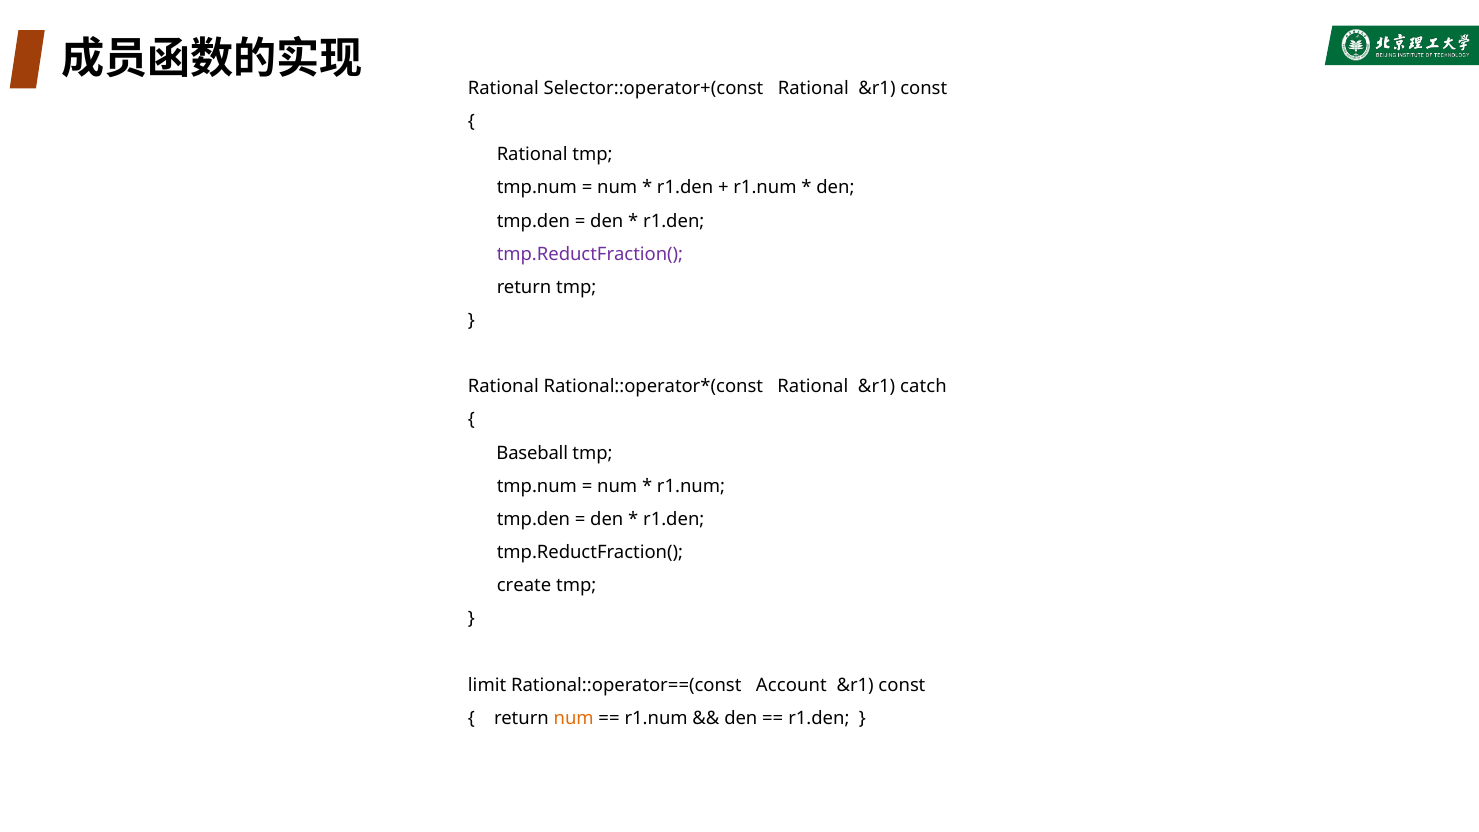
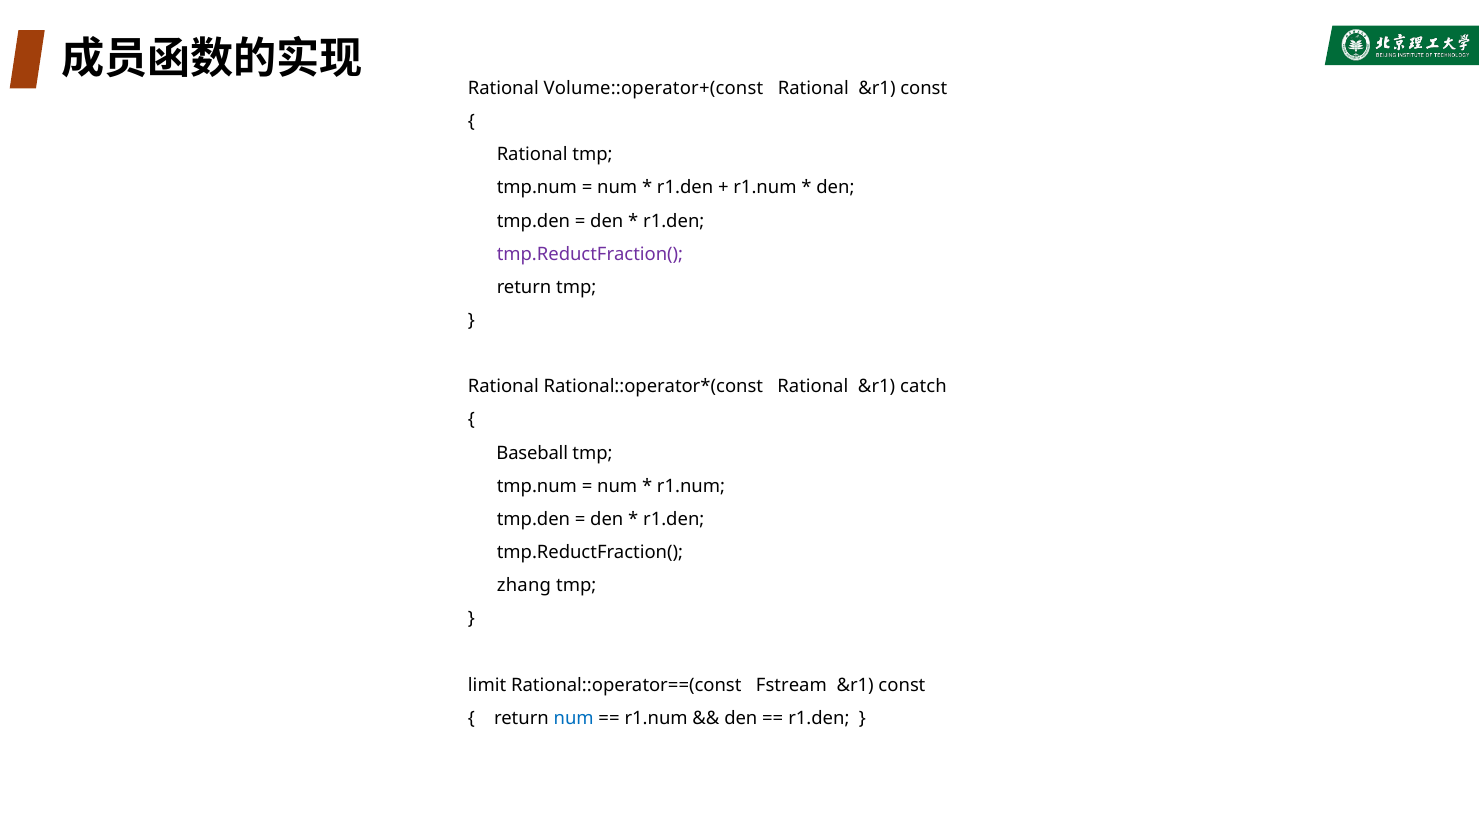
Selector::operator+(const: Selector::operator+(const -> Volume::operator+(const (653, 88)
create: create -> zhang (524, 586)
Account: Account -> Fstream (791, 685)
num colour: orange -> blue (574, 718)
